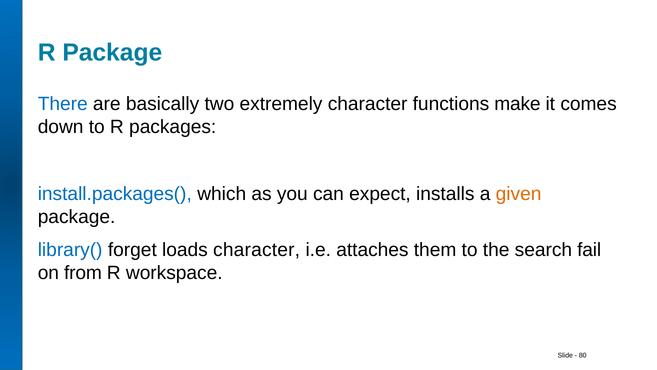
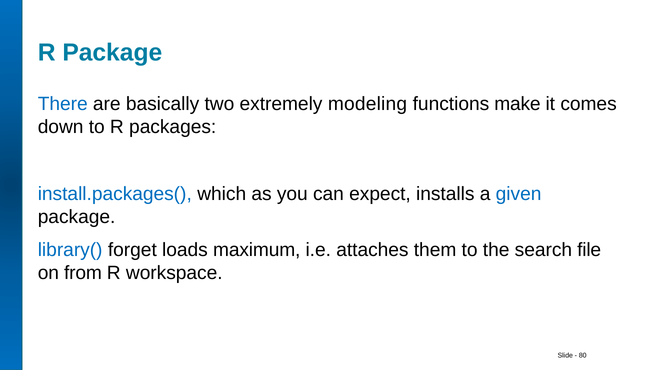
extremely character: character -> modeling (367, 104)
given colour: orange -> blue (519, 194)
loads character: character -> maximum (257, 250)
fail: fail -> file (589, 250)
